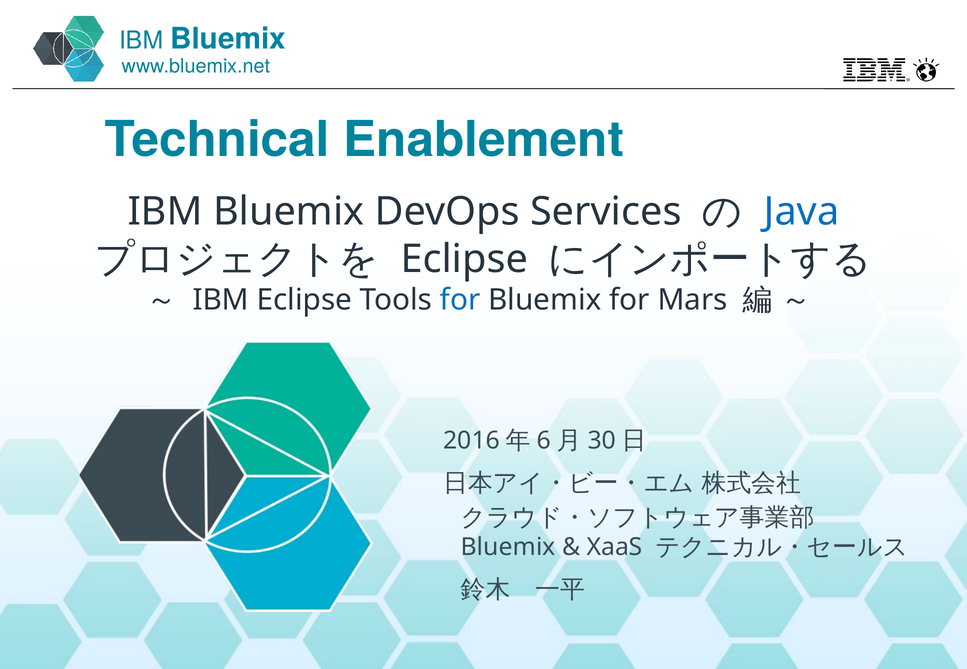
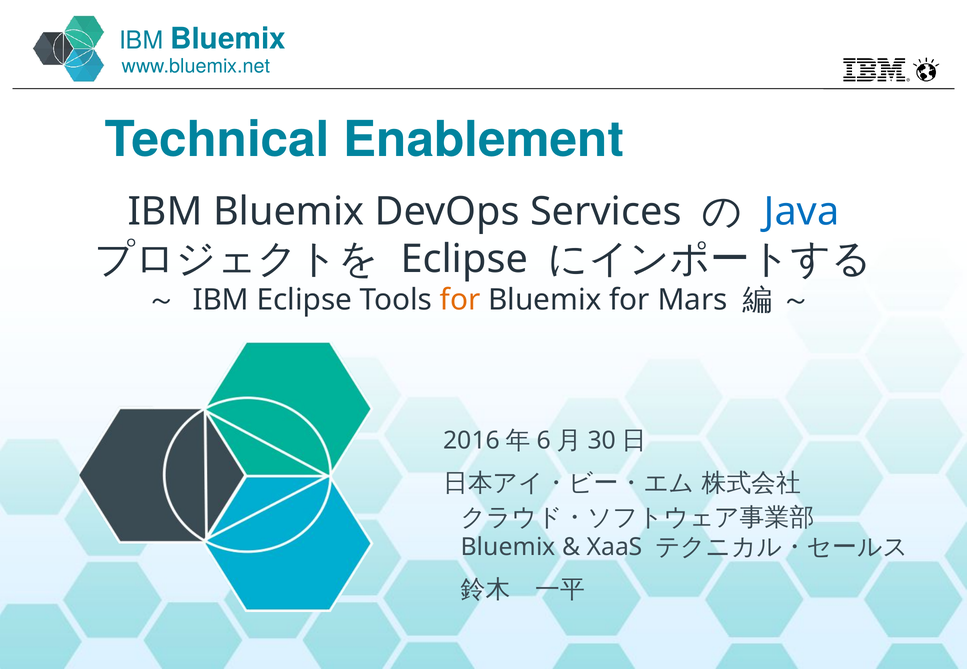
for colour: blue -> orange (460, 300)
